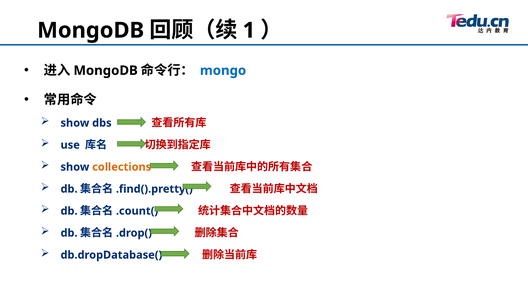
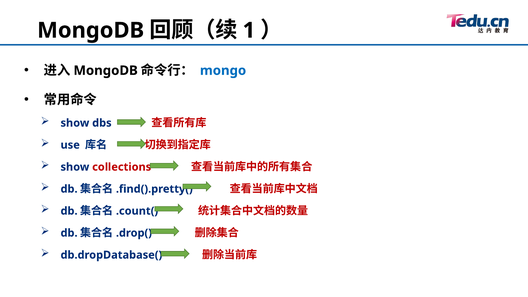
collections colour: orange -> red (122, 167)
